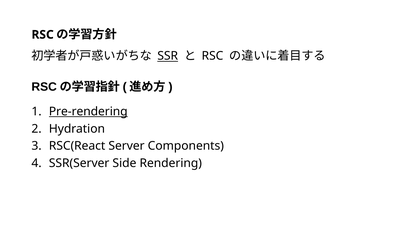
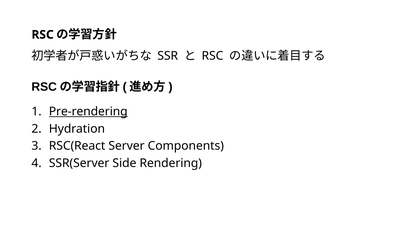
SSR underline: present -> none (168, 56)
